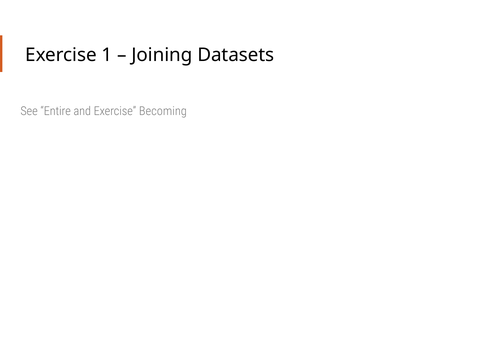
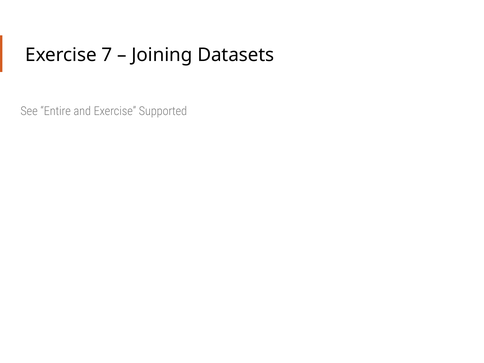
1: 1 -> 7 (107, 55)
Becoming: Becoming -> Supported (163, 111)
